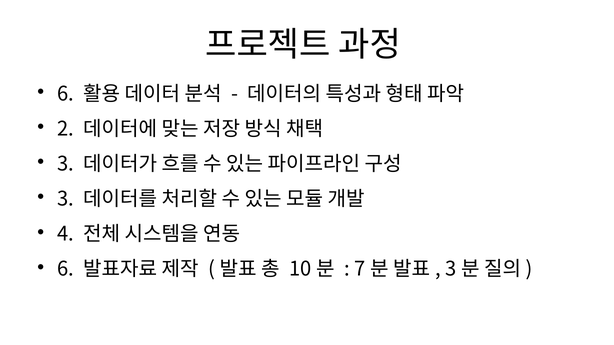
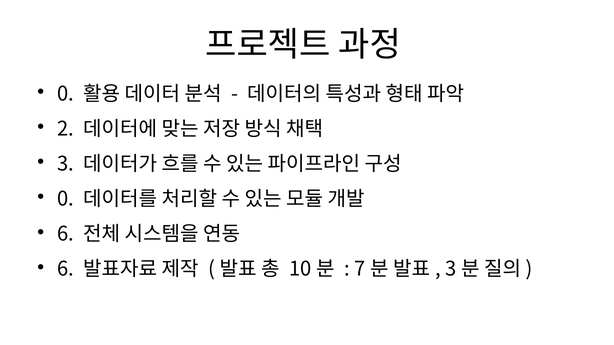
6: 6 -> 0 (65, 94)
3: 3 -> 0 (65, 200)
4: 4 -> 6 (65, 235)
